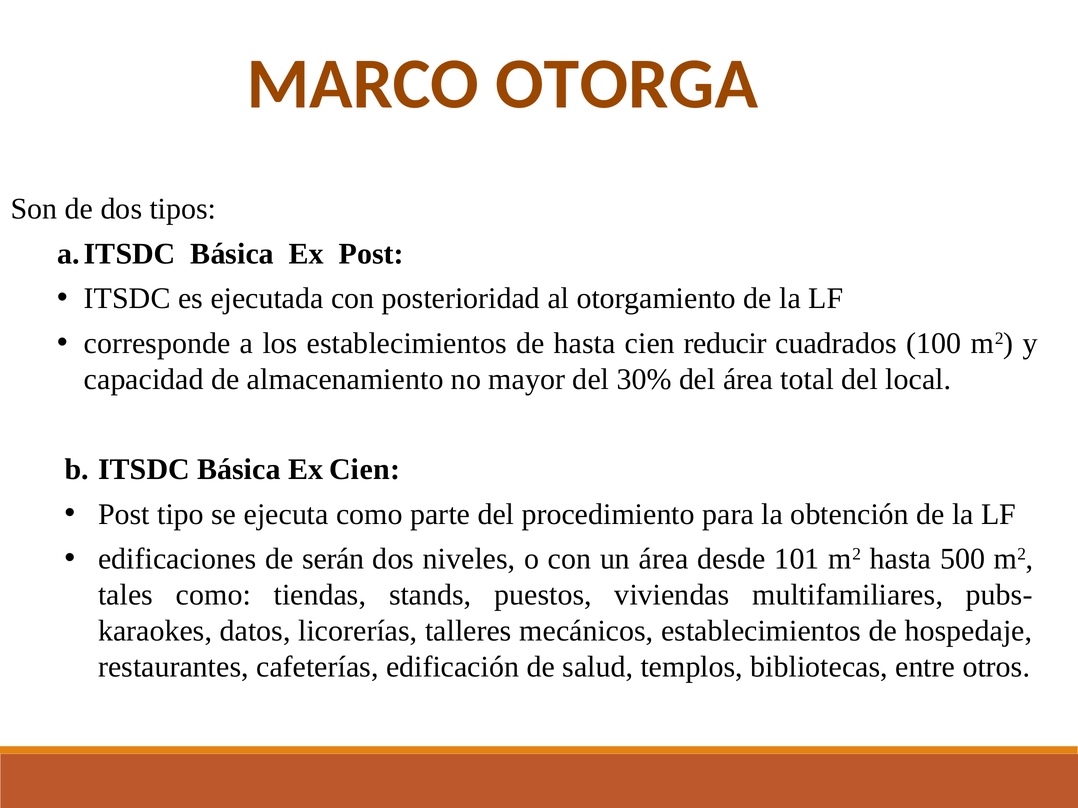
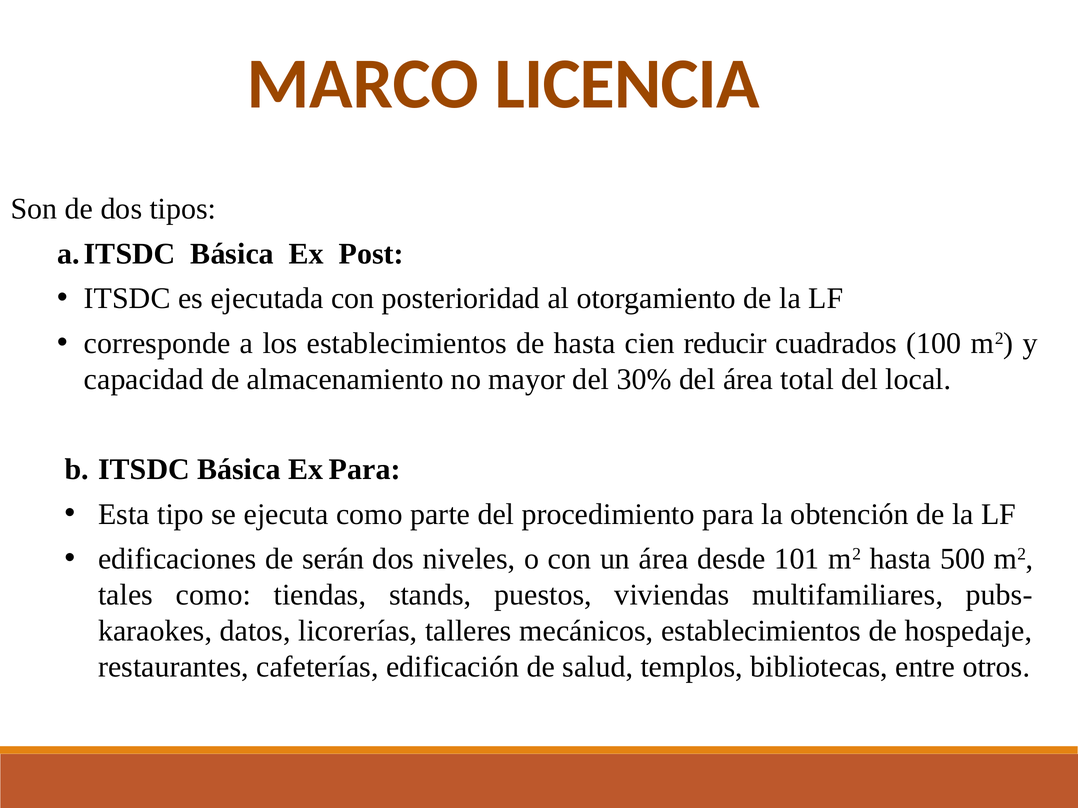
OTORGA: OTORGA -> LICENCIA (627, 84)
Ex Cien: Cien -> Para (365, 470)
Post: Post -> Esta (124, 514)
